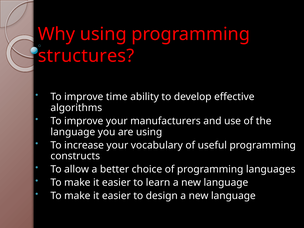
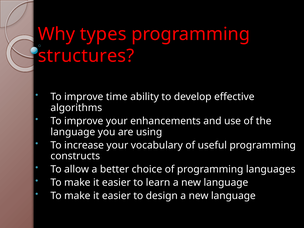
Why using: using -> types (103, 34)
manufacturers: manufacturers -> enhancements (165, 121)
